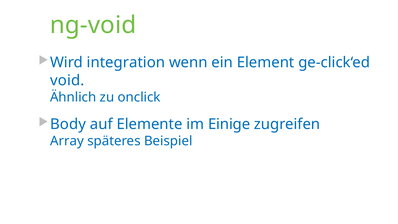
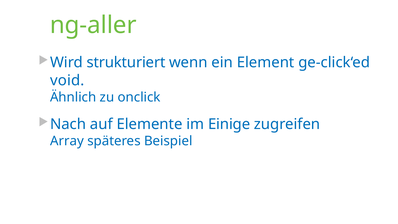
ng-void: ng-void -> ng-aller (93, 25)
integration: integration -> strukturiert (126, 62)
Body: Body -> Nach (68, 124)
